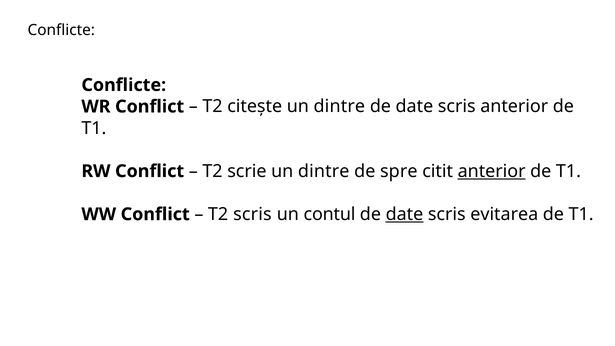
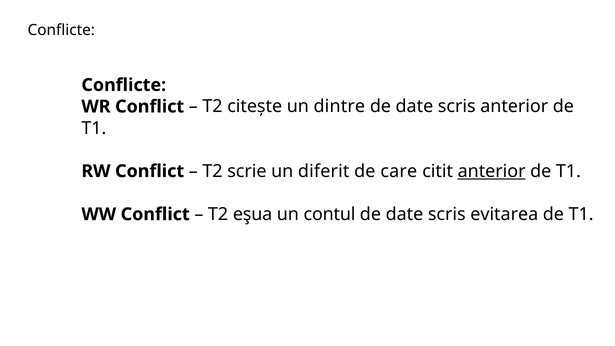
scrie un dintre: dintre -> diferit (324, 171)
spre: spre -> care (399, 171)
T2 scris: scris -> eşua (253, 214)
date underline: present -> none (404, 214)
